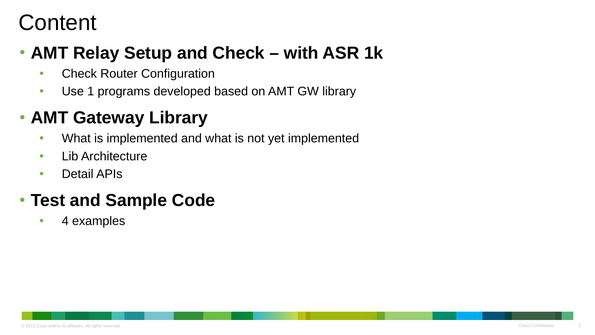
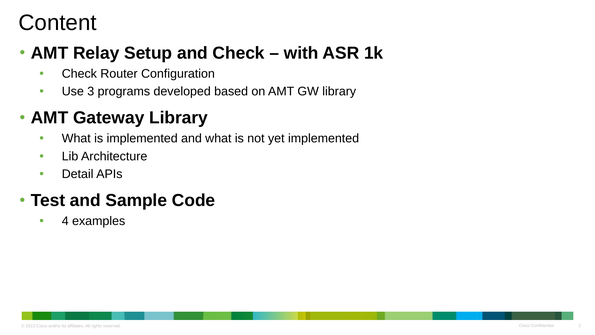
1: 1 -> 3 (91, 91)
